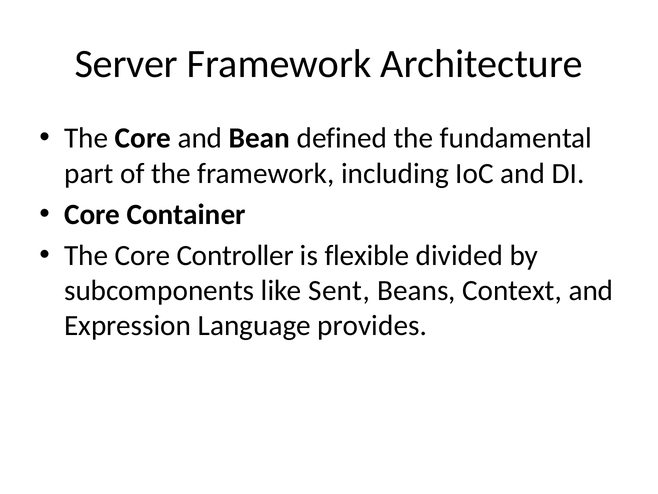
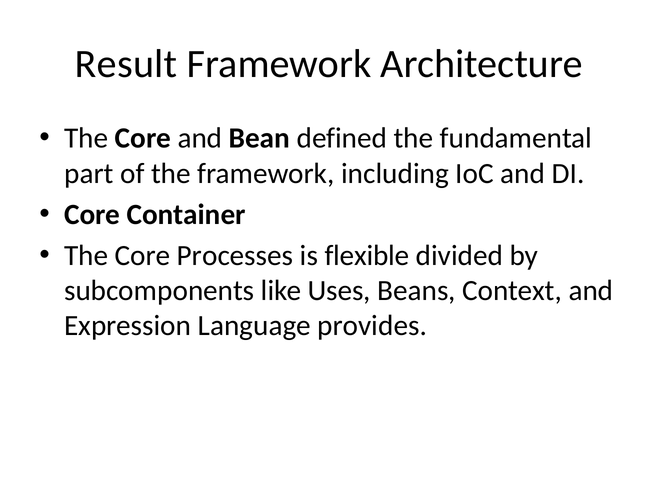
Server: Server -> Result (126, 64)
Controller: Controller -> Processes (235, 255)
Sent: Sent -> Uses (339, 290)
